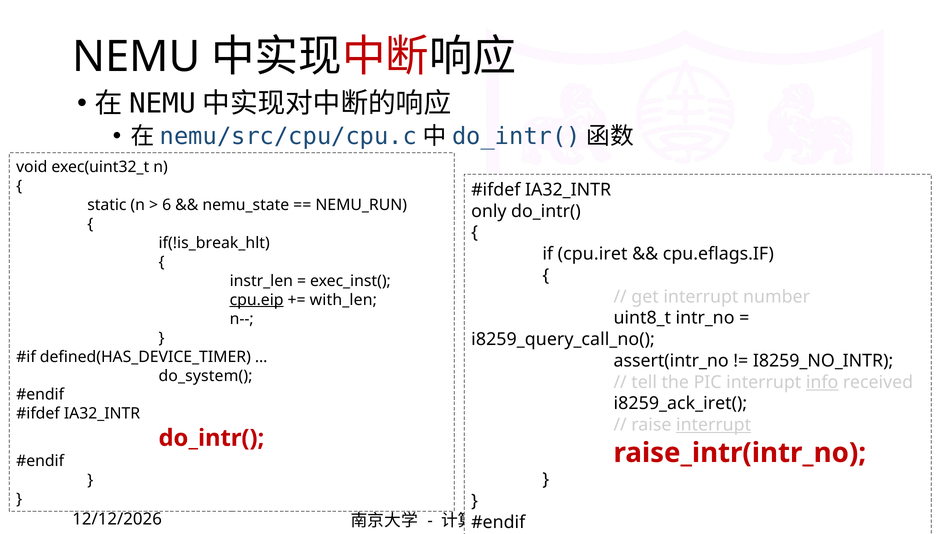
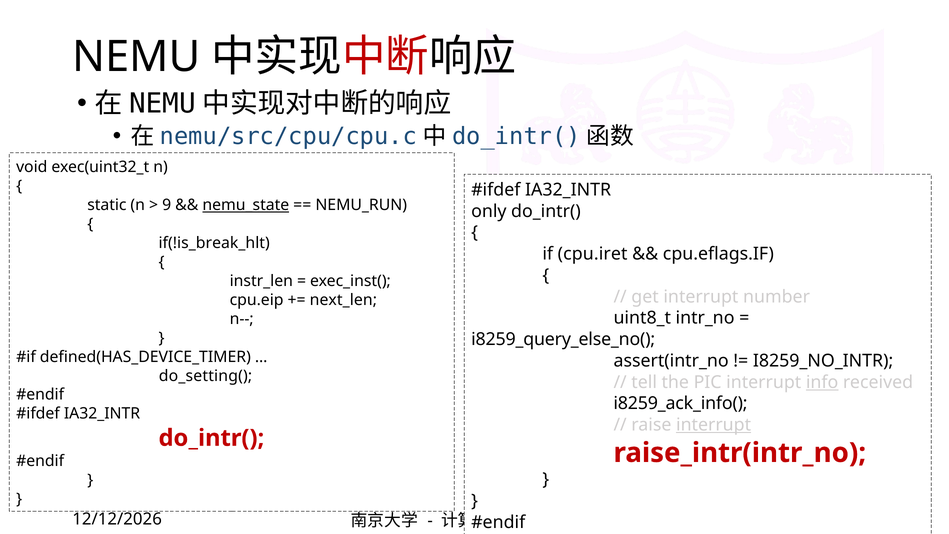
6: 6 -> 9 (167, 205)
nemu_state underline: none -> present (246, 205)
cpu.eip underline: present -> none (257, 300)
with_len: with_len -> next_len (343, 300)
i8259_query_call_no(: i8259_query_call_no( -> i8259_query_else_no( (563, 339)
do_system(: do_system( -> do_setting( (206, 376)
i8259_ack_iret(: i8259_ack_iret( -> i8259_ack_info( (681, 403)
